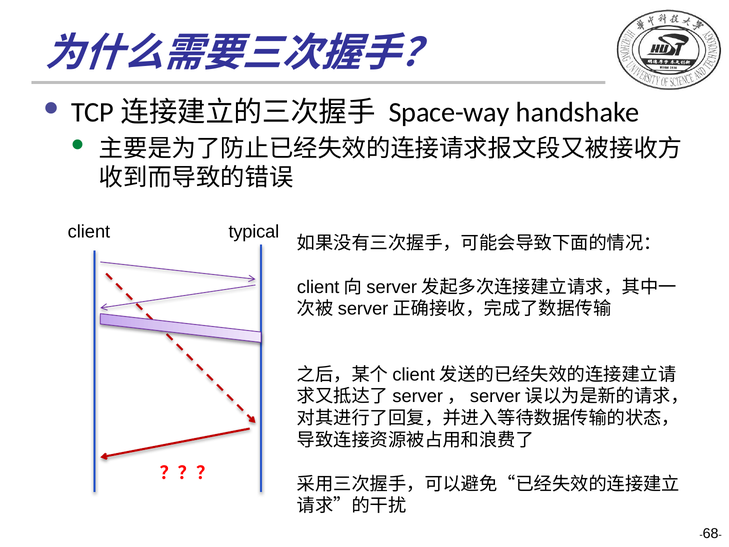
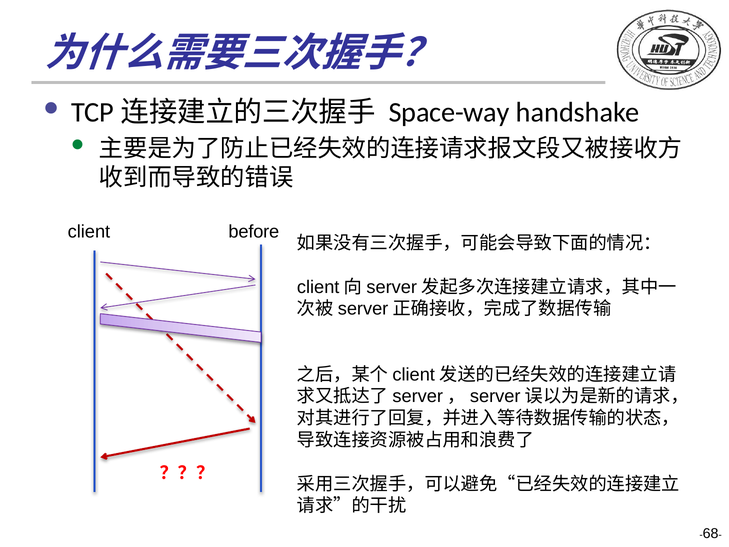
typical: typical -> before (254, 232)
